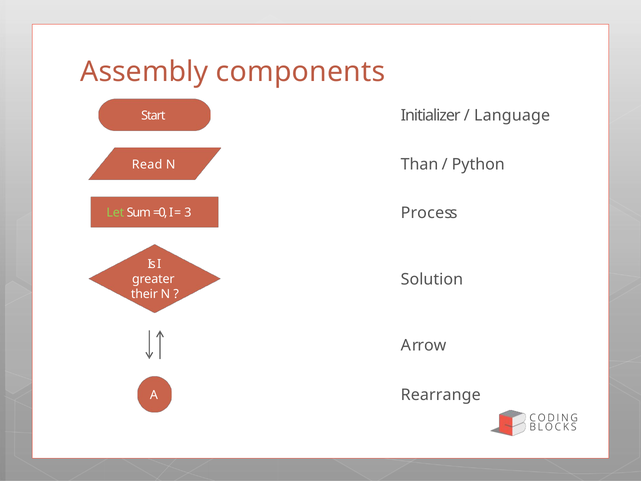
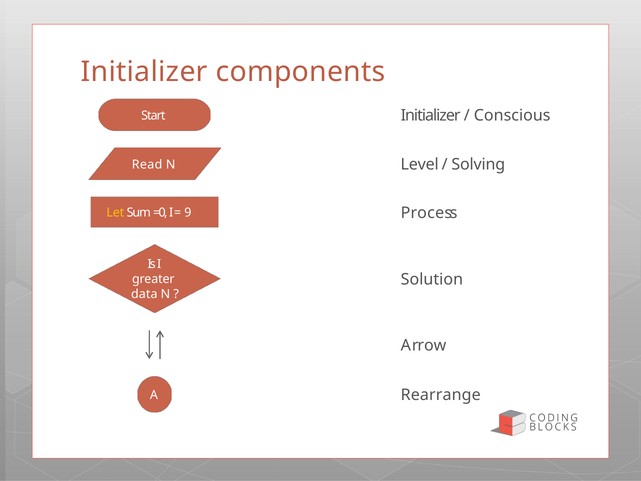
Assembly: Assembly -> Initializer (144, 72)
Language: Language -> Conscious (512, 115)
Than: Than -> Level (420, 164)
Python: Python -> Solving (478, 164)
Let colour: light green -> yellow (115, 213)
3: 3 -> 9 (188, 213)
their: their -> data (144, 294)
